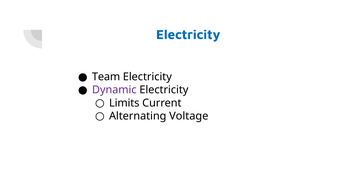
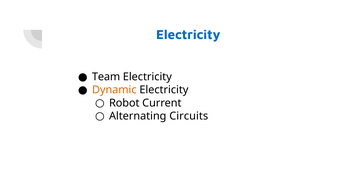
Dynamic colour: purple -> orange (114, 90)
Limits: Limits -> Robot (124, 103)
Voltage: Voltage -> Circuits (189, 116)
